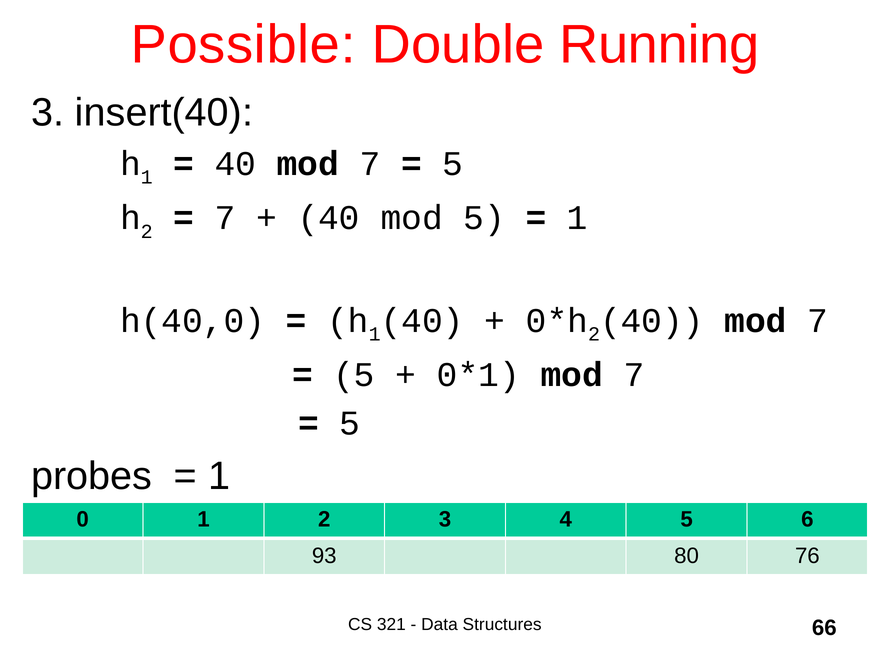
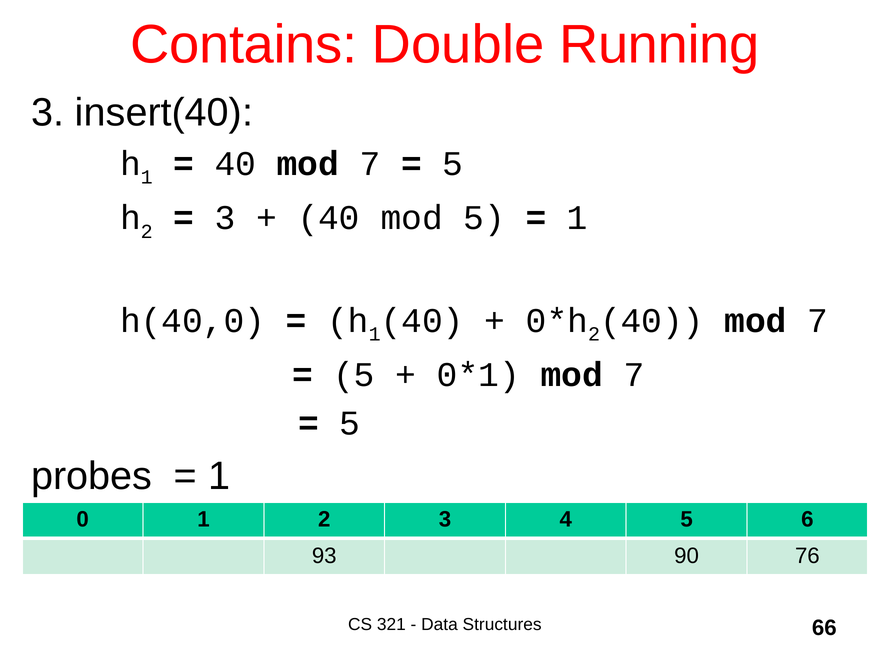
Possible: Possible -> Contains (244, 45)
7: 7 -> 3 (225, 218)
80: 80 -> 90 (687, 555)
